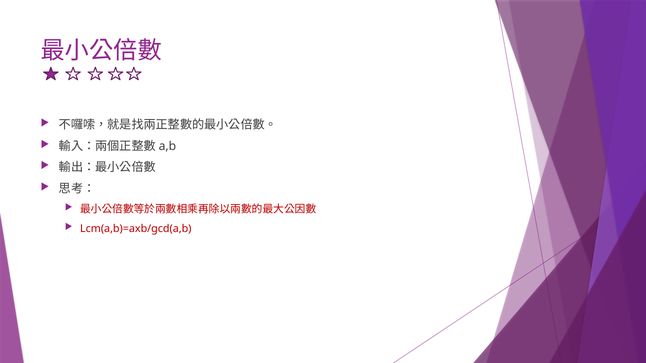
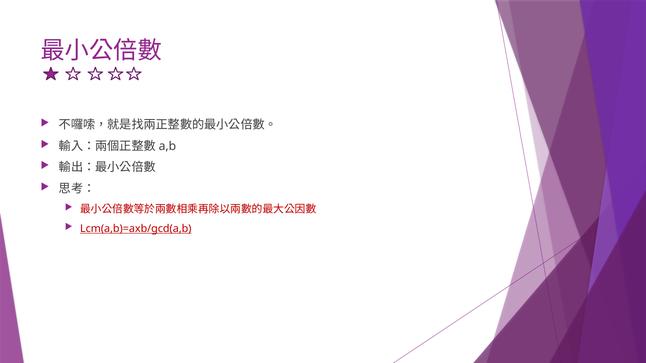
Lcm(a,b)=axb/gcd(a,b underline: none -> present (136, 229)
